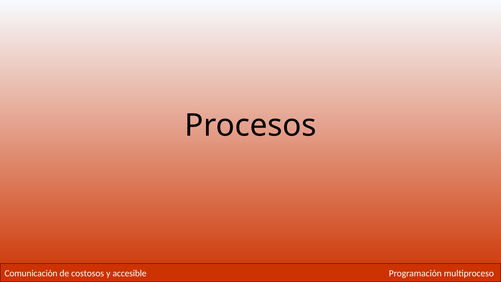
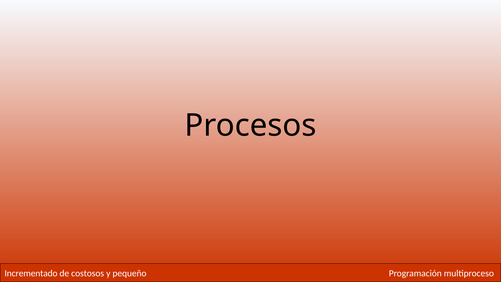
Comunicación: Comunicación -> Incrementado (31, 273)
accesible: accesible -> pequeño (130, 273)
